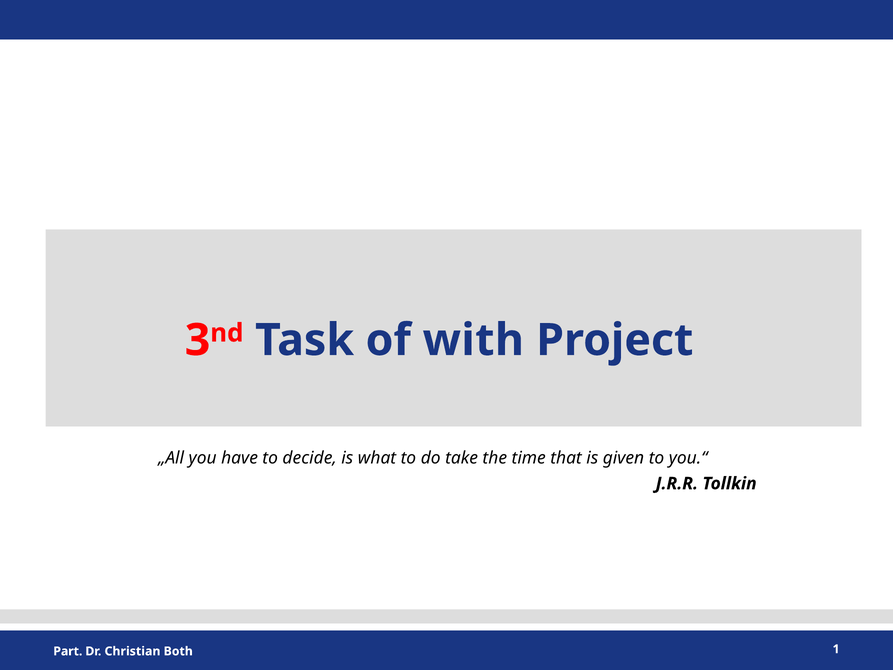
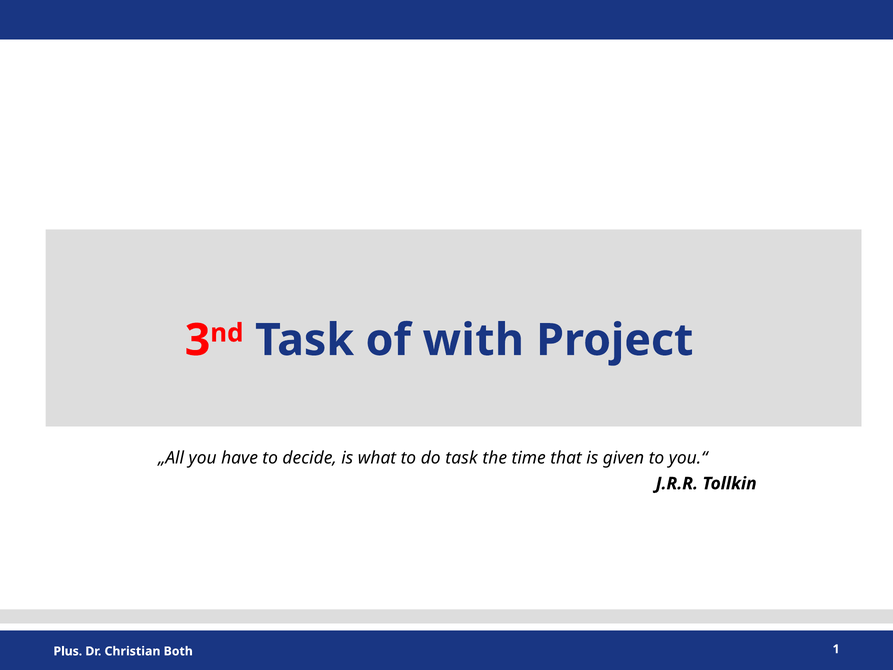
do take: take -> task (461, 458)
Part: Part -> Plus (68, 651)
